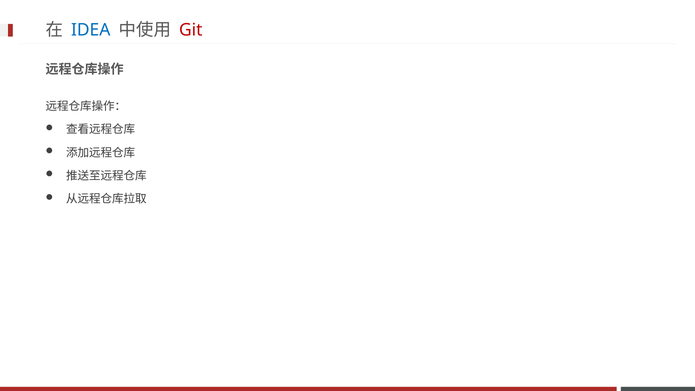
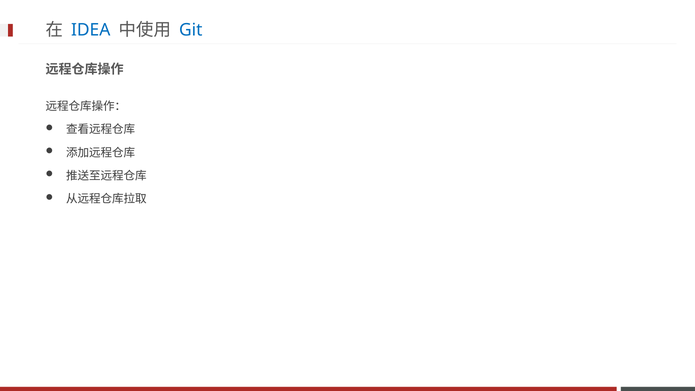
Git colour: red -> blue (191, 30)
